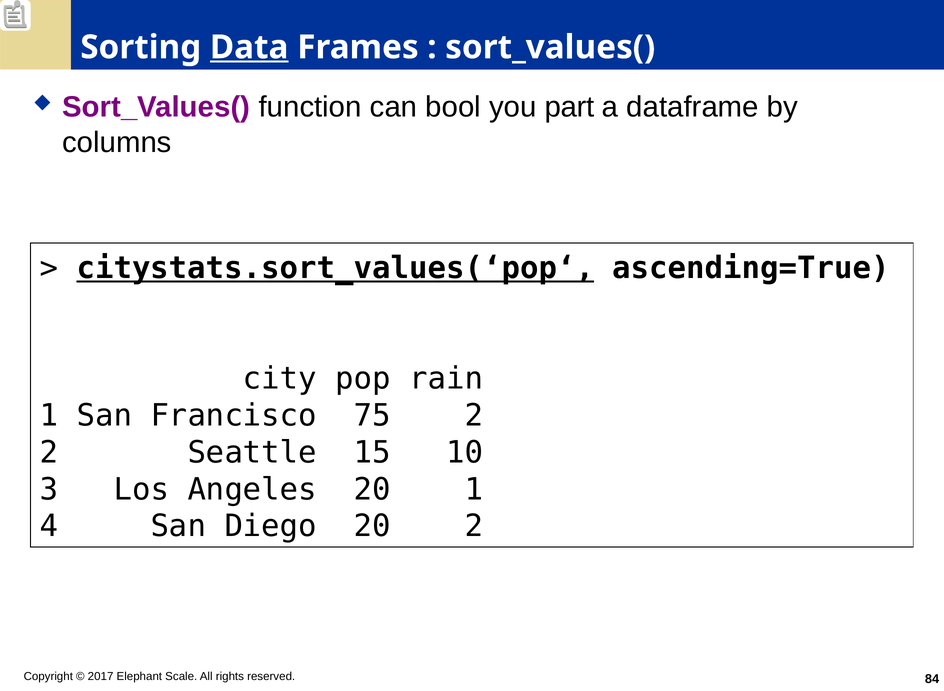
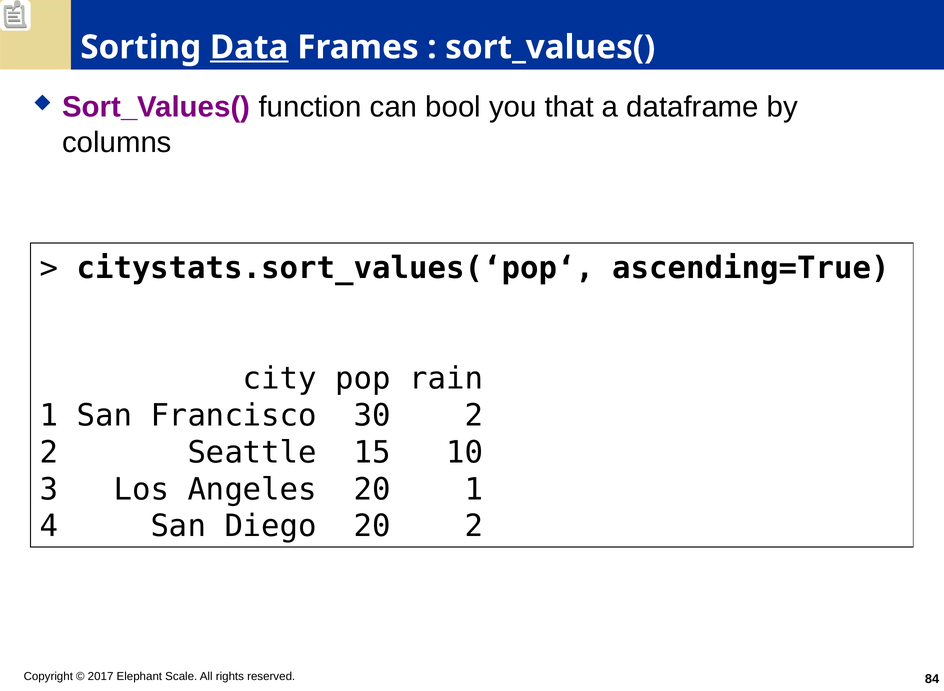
part: part -> that (569, 107)
citystats.sort_values(‘pop‘ underline: present -> none (335, 268)
75: 75 -> 30 (372, 416)
